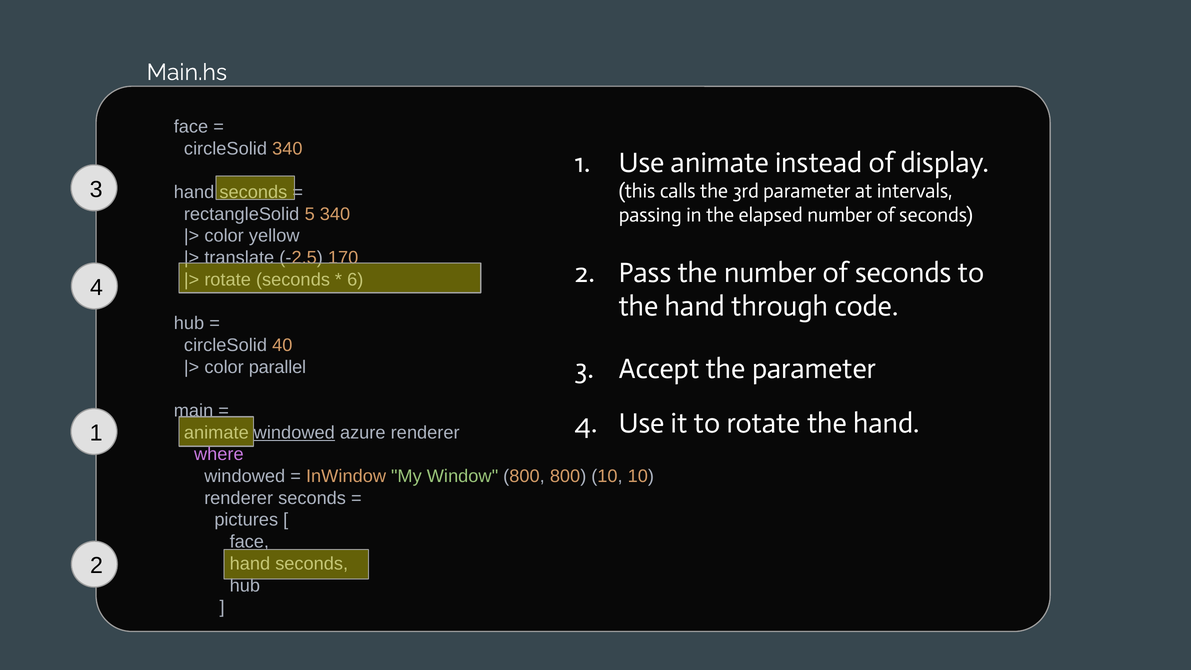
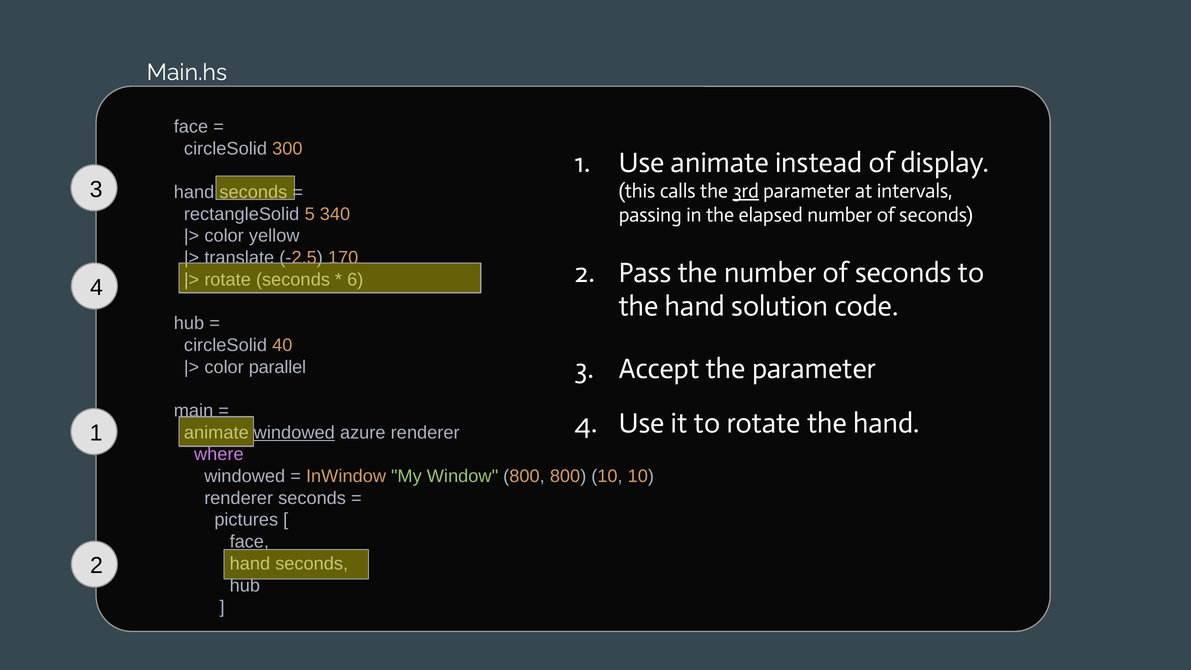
circleSolid 340: 340 -> 300 (287, 148)
3rd underline: none -> present (746, 191)
through: through -> solution (780, 307)
